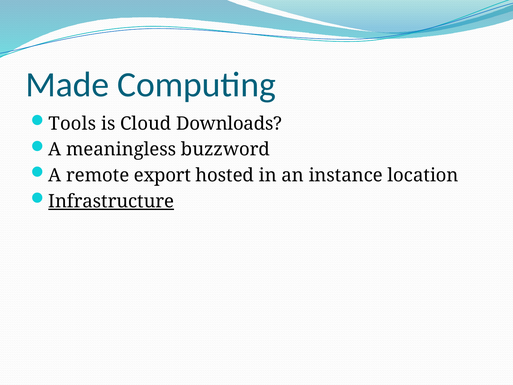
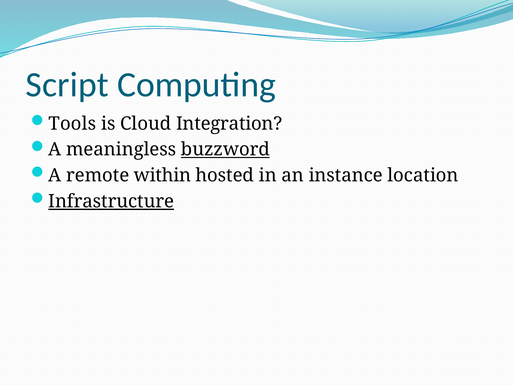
Made: Made -> Script (67, 85)
Downloads: Downloads -> Integration (229, 124)
buzzword underline: none -> present (225, 149)
export: export -> within (162, 175)
